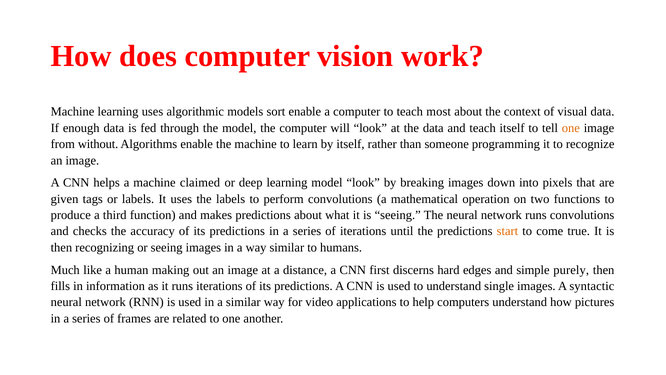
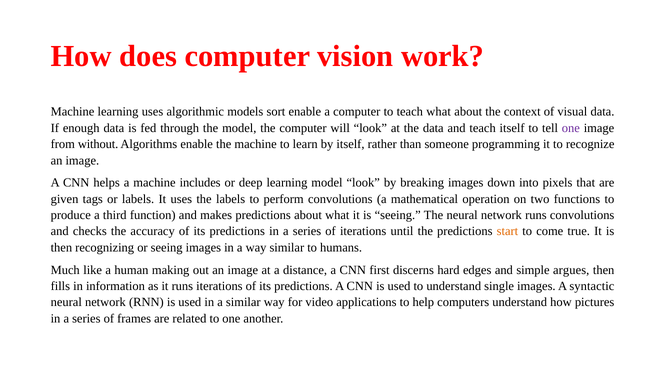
teach most: most -> what (439, 112)
one colour: orange -> purple (571, 128)
claimed: claimed -> includes (200, 183)
purely: purely -> argues (571, 270)
